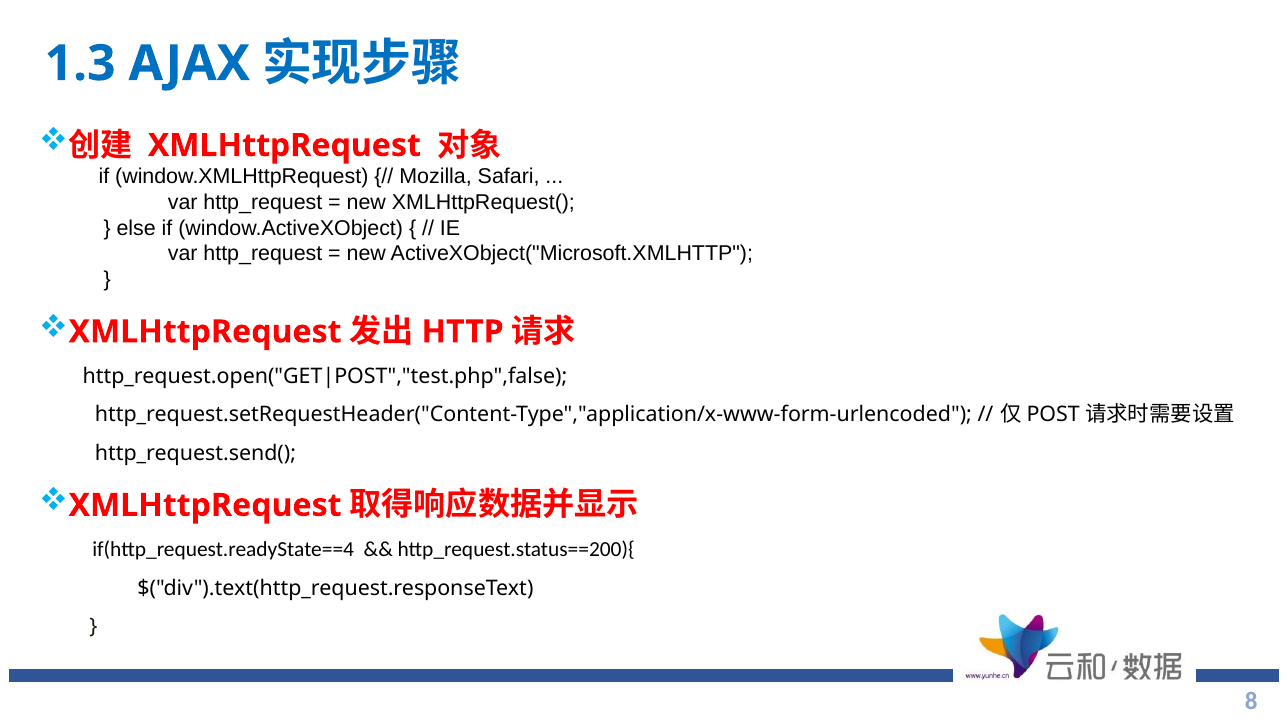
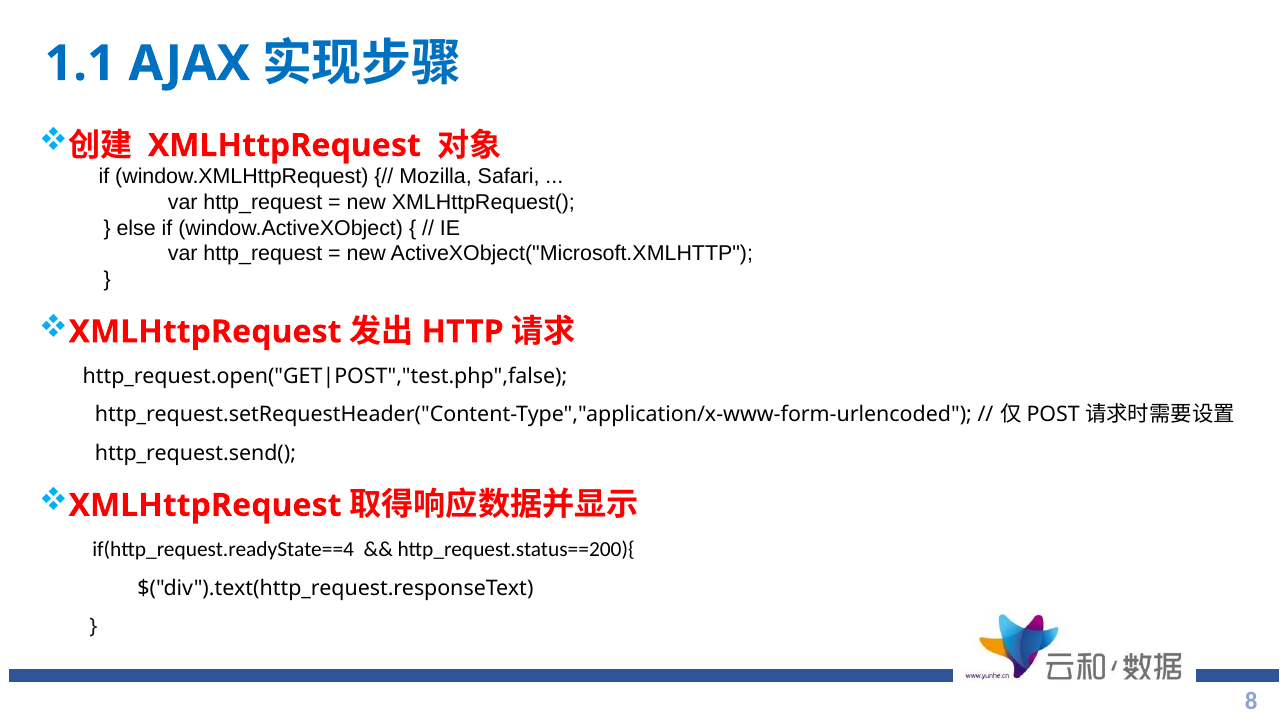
1.3: 1.3 -> 1.1 (80, 64)
